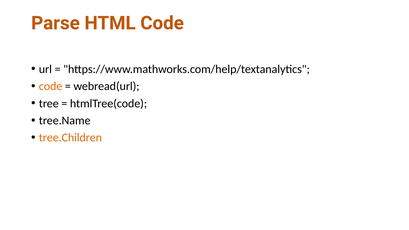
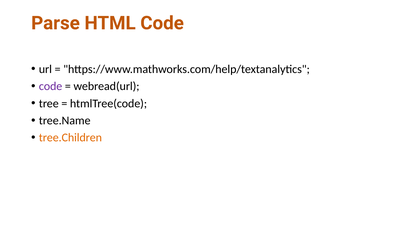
code colour: orange -> purple (51, 86)
